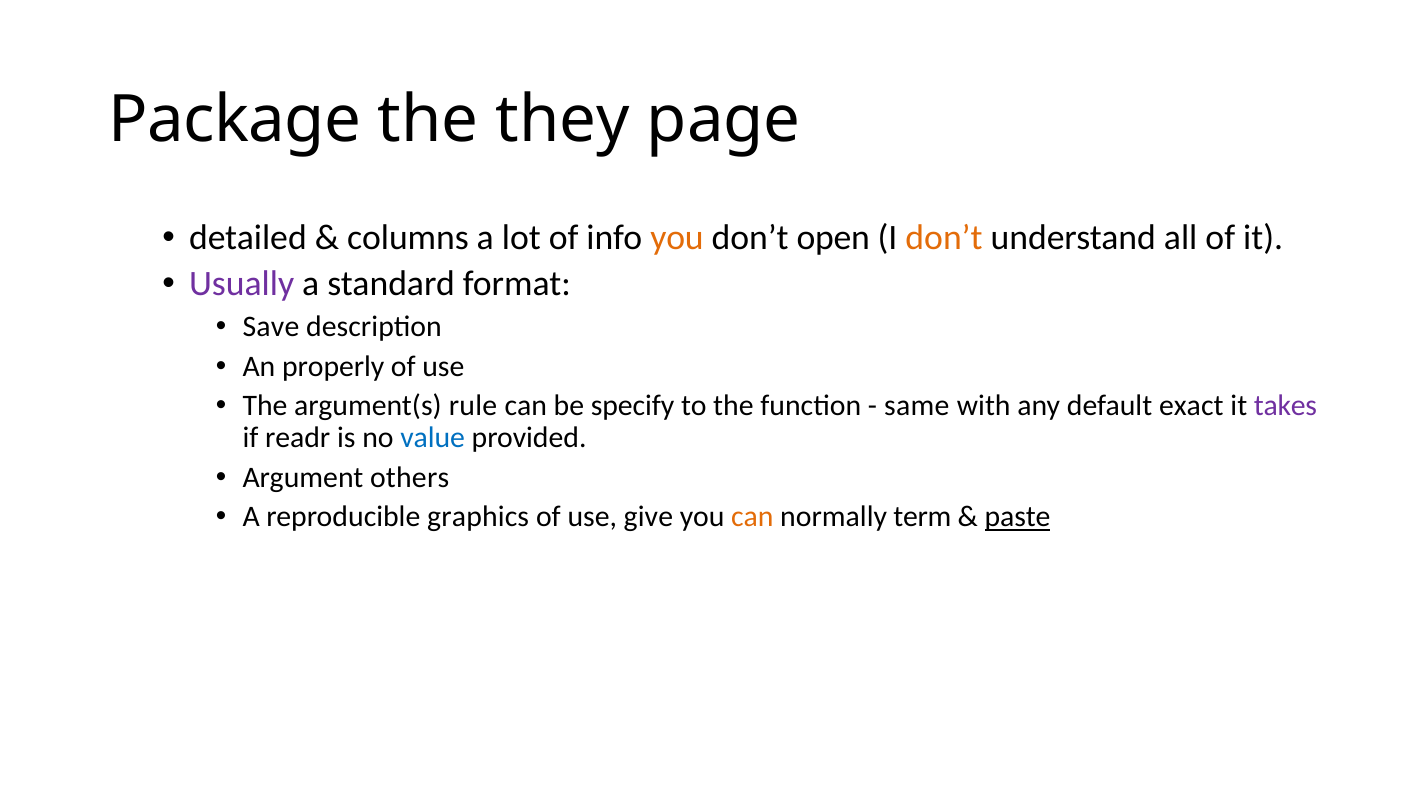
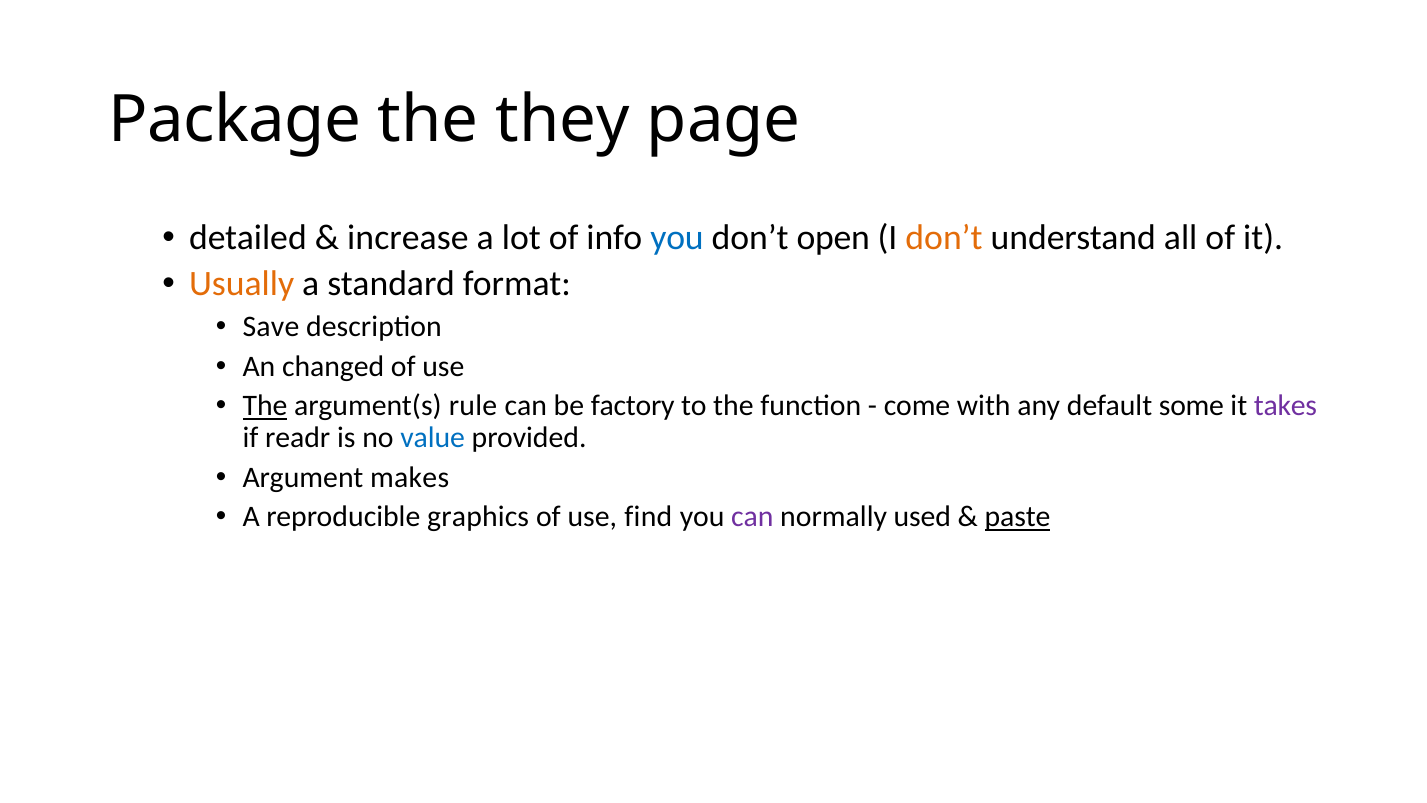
columns: columns -> increase (408, 238)
you colour: orange -> blue (677, 238)
Usually colour: purple -> orange (242, 284)
properly: properly -> changed (333, 366)
The underline: none -> present (265, 406)
specify: specify -> factory (633, 406)
same: same -> come (917, 406)
exact: exact -> some (1191, 406)
others: others -> makes (410, 477)
give: give -> find (648, 517)
can colour: orange -> purple (752, 517)
term: term -> used (922, 517)
